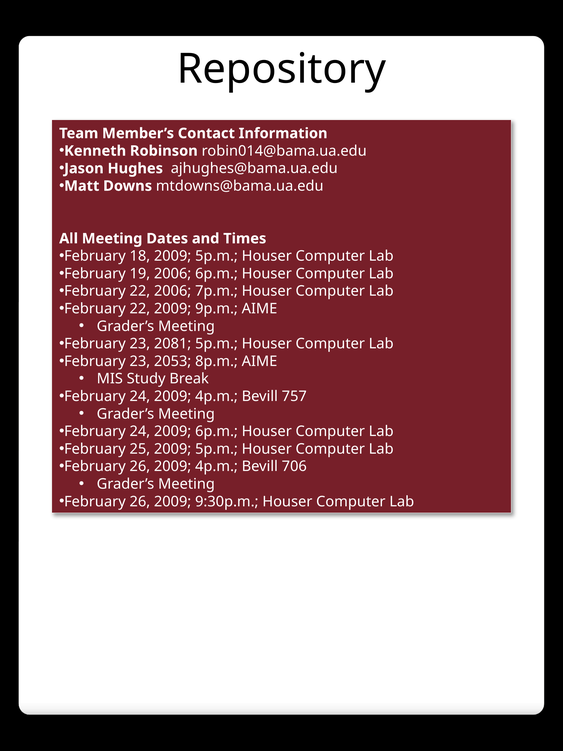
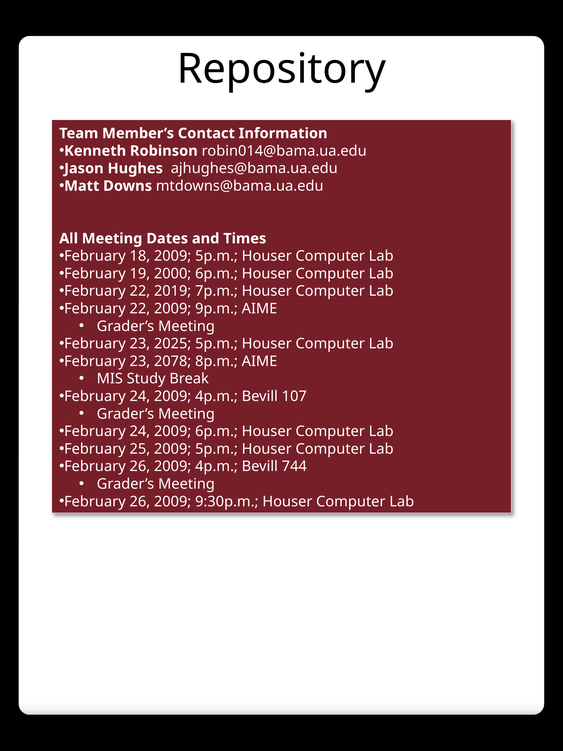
19 2006: 2006 -> 2000 (173, 274)
22 2006: 2006 -> 2019 (173, 291)
2081: 2081 -> 2025 (173, 344)
2053: 2053 -> 2078 (173, 361)
757: 757 -> 107 (294, 396)
706: 706 -> 744 (294, 466)
